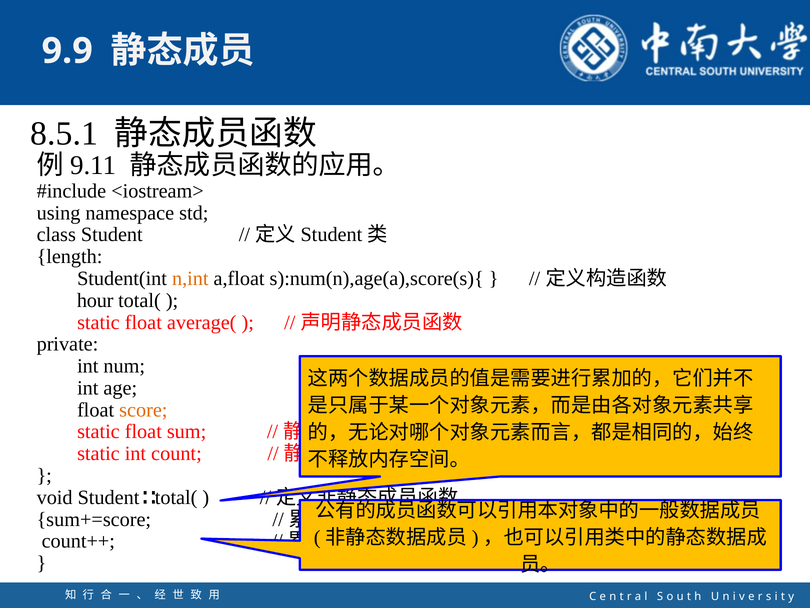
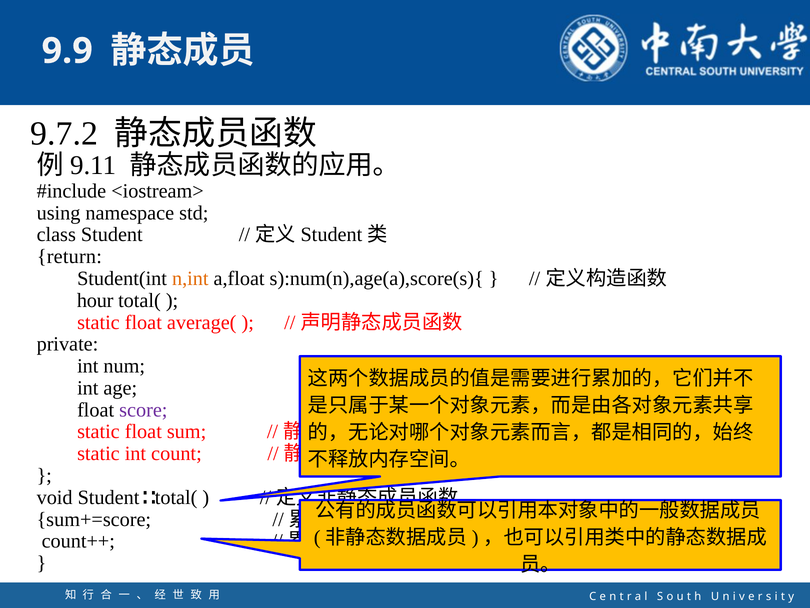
8.5.1: 8.5.1 -> 9.7.2 (64, 133)
length: length -> return (69, 256)
score colour: orange -> purple (143, 410)
